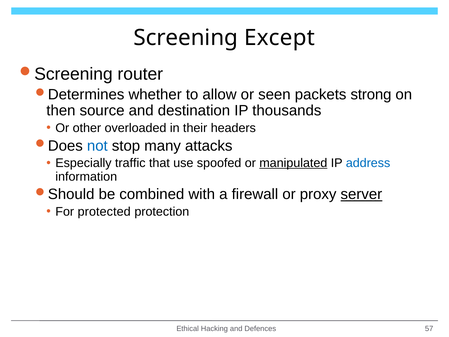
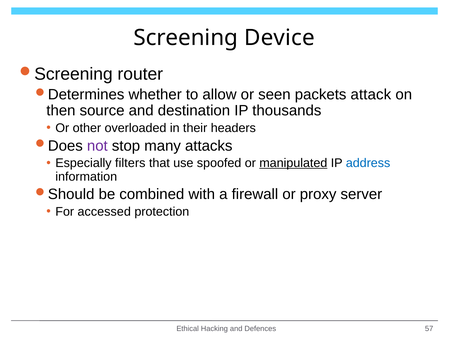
Except: Except -> Device (280, 38)
strong: strong -> attack (371, 94)
not colour: blue -> purple (97, 146)
traffic: traffic -> filters (130, 163)
server underline: present -> none (361, 194)
protected: protected -> accessed (104, 212)
